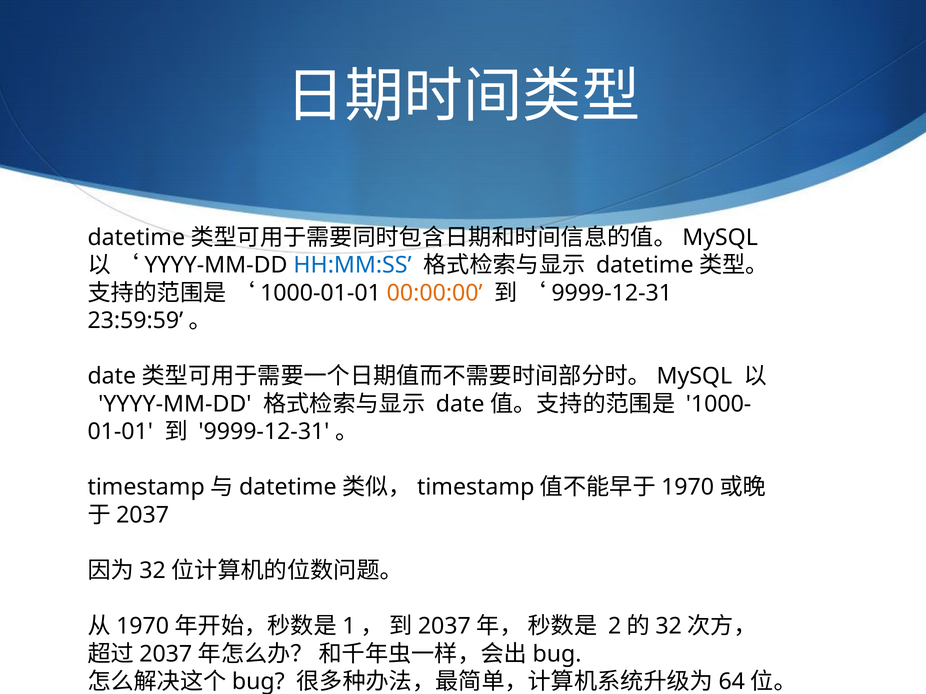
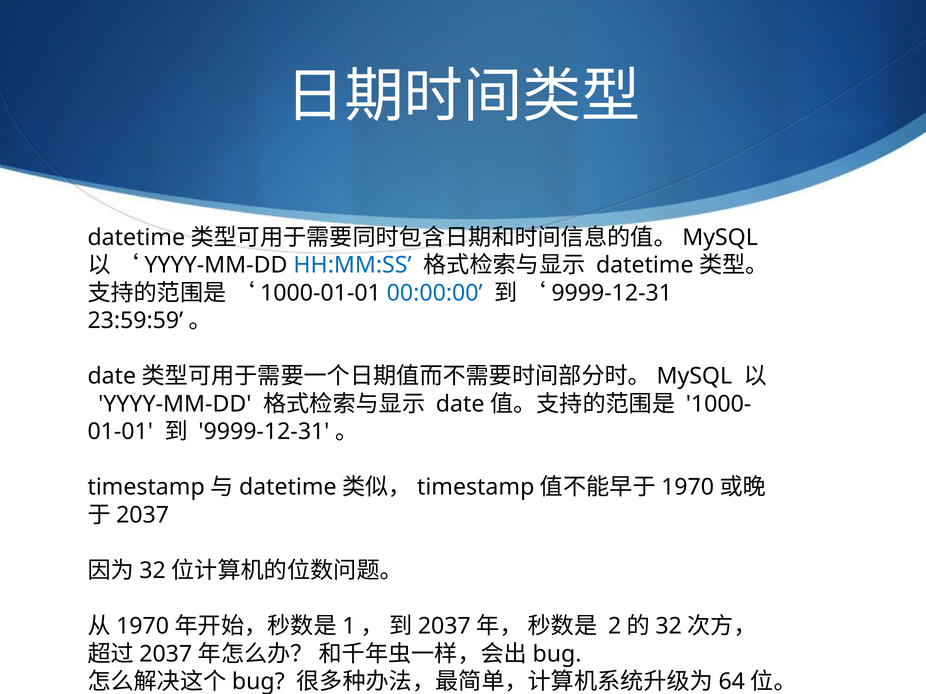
00:00:00 colour: orange -> blue (435, 293)
